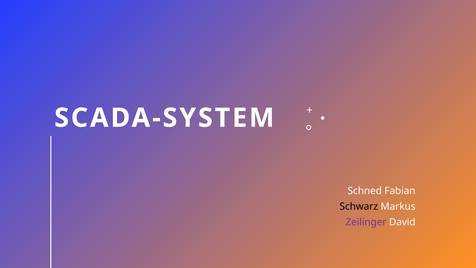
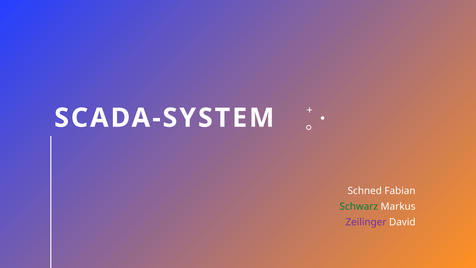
Schwarz colour: black -> green (359, 206)
